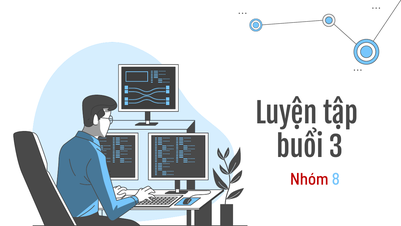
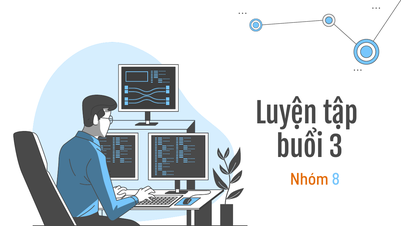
Nhóm colour: red -> orange (309, 179)
